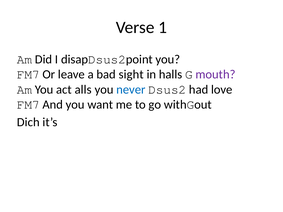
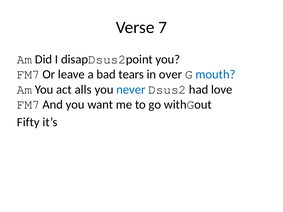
1: 1 -> 7 (163, 27)
sight: sight -> tears (131, 74)
halls: halls -> over (171, 74)
mouth colour: purple -> blue (215, 74)
Dich: Dich -> Fifty (28, 122)
